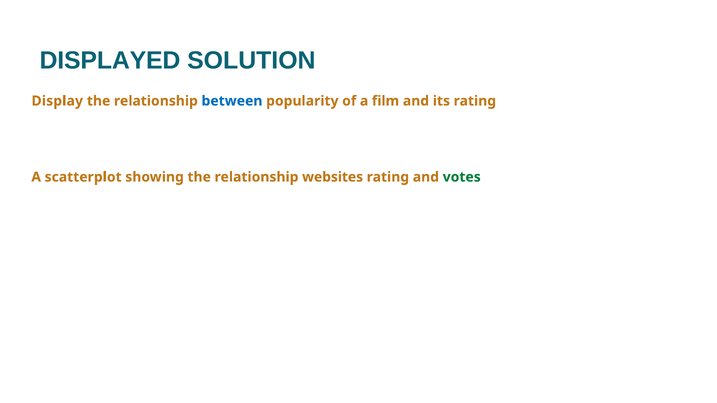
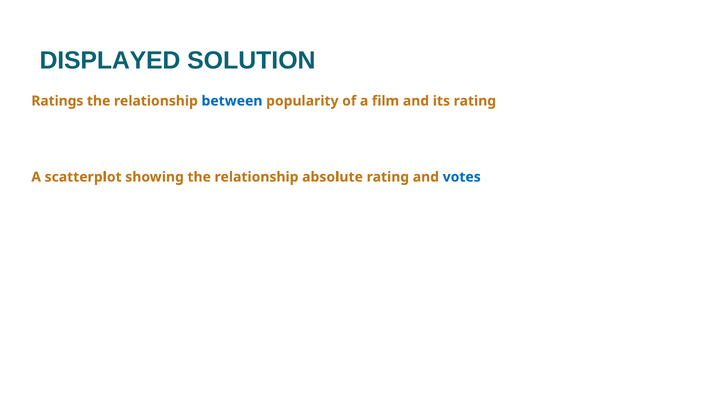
Display: Display -> Ratings (57, 101)
websites: websites -> absolute (333, 177)
votes colour: green -> blue (462, 177)
